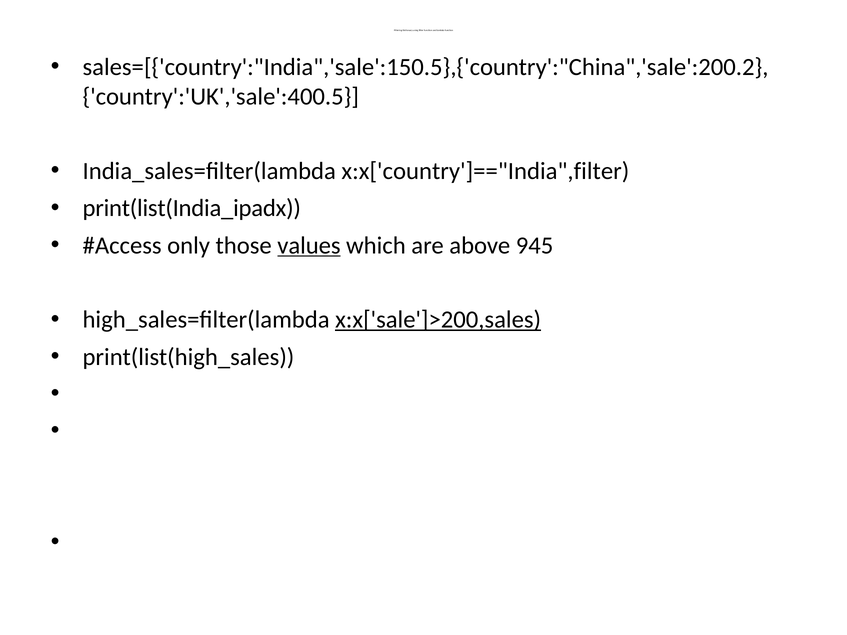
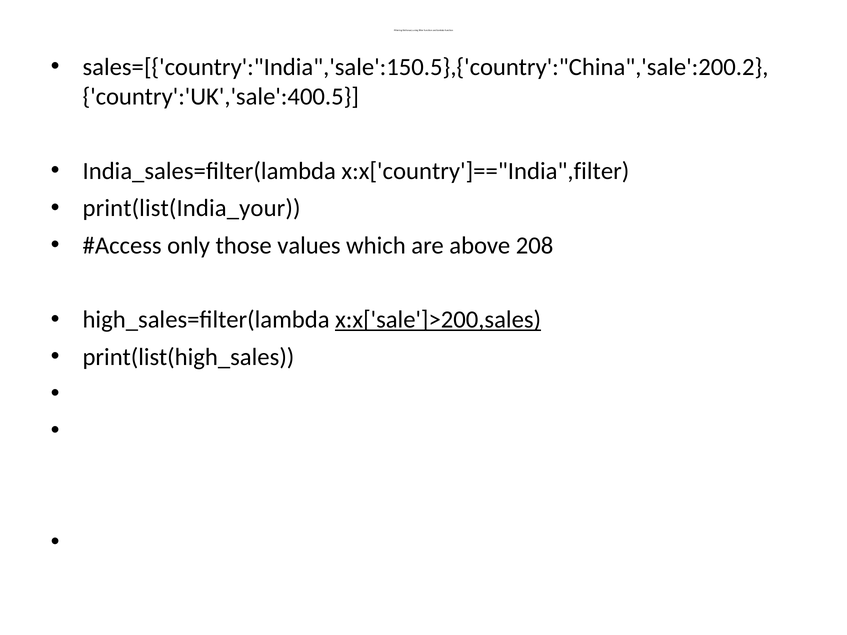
print(list(India_ipadx: print(list(India_ipadx -> print(list(India_your (192, 208)
values underline: present -> none (309, 245)
945: 945 -> 208 (535, 245)
